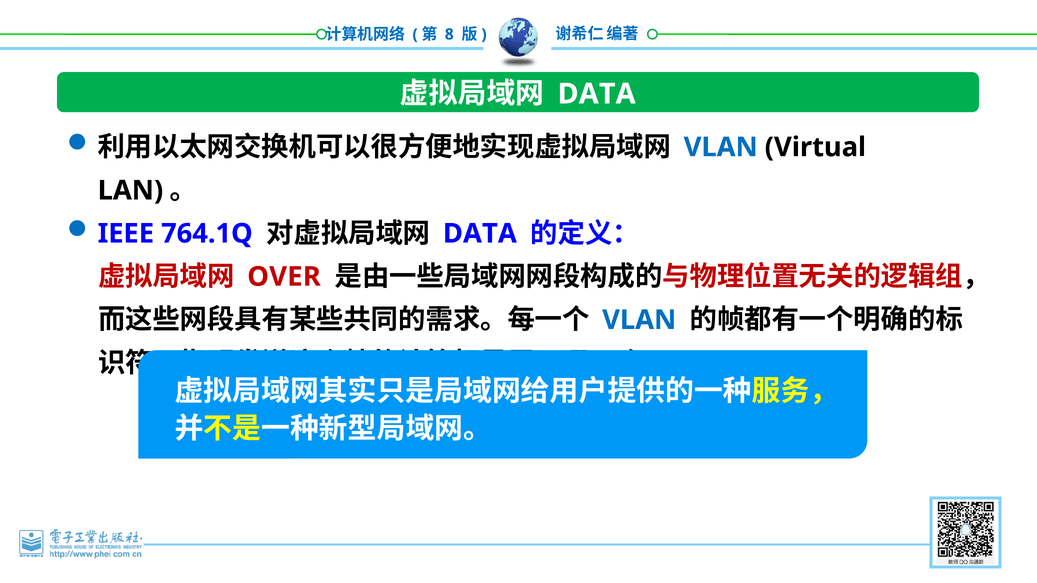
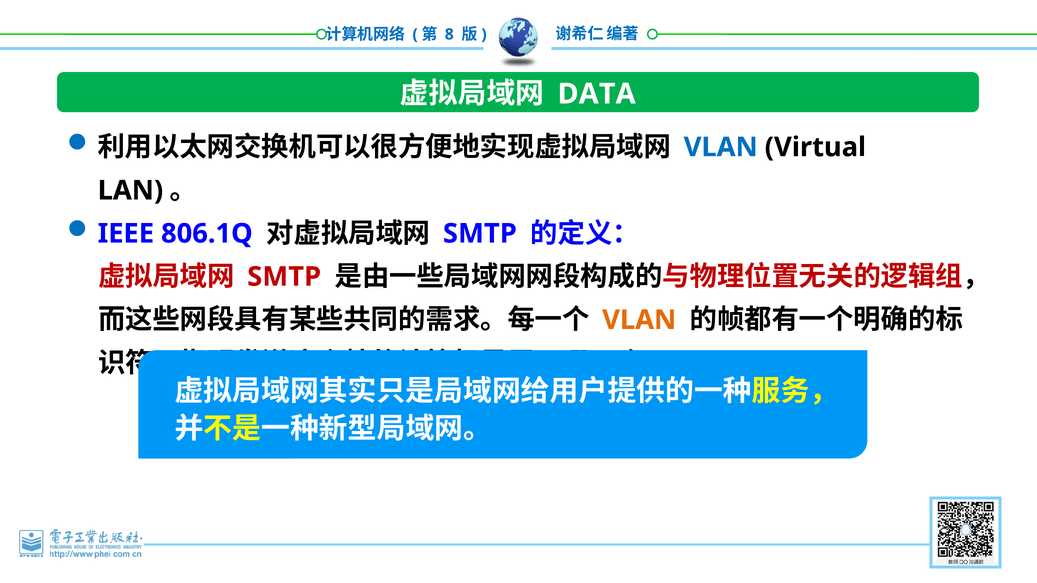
764.1Q: 764.1Q -> 806.1Q (207, 234)
DATA: DATA -> SMTP (480, 234)
OVER: OVER -> SMTP (284, 277)
VLAN colour: blue -> orange (639, 320)
